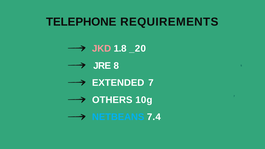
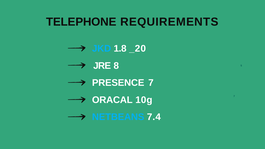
JKD colour: pink -> light blue (102, 49)
EXTENDED: EXTENDED -> PRESENCE (118, 83)
OTHERS: OTHERS -> ORACAL (112, 100)
